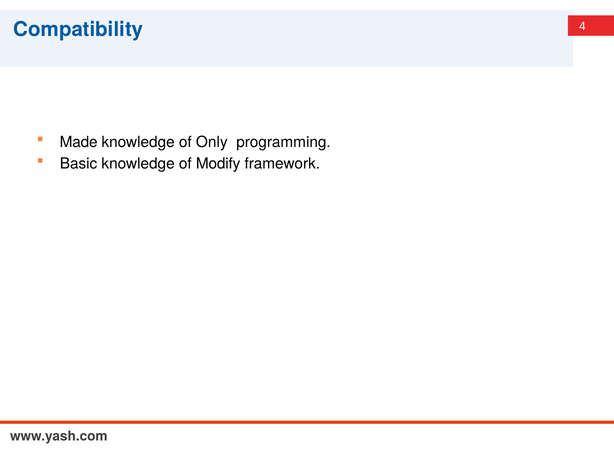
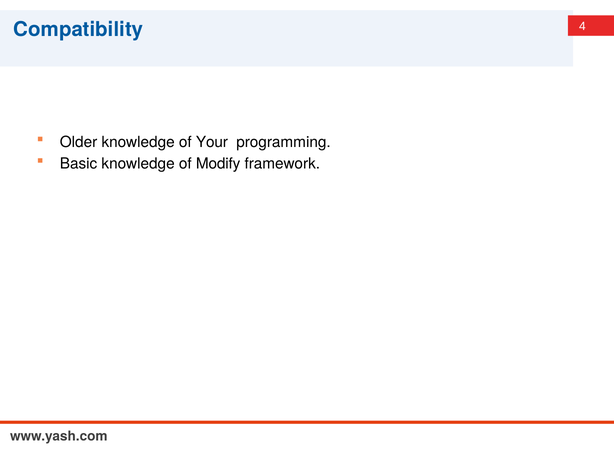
Made: Made -> Older (79, 142)
Only: Only -> Your (212, 142)
